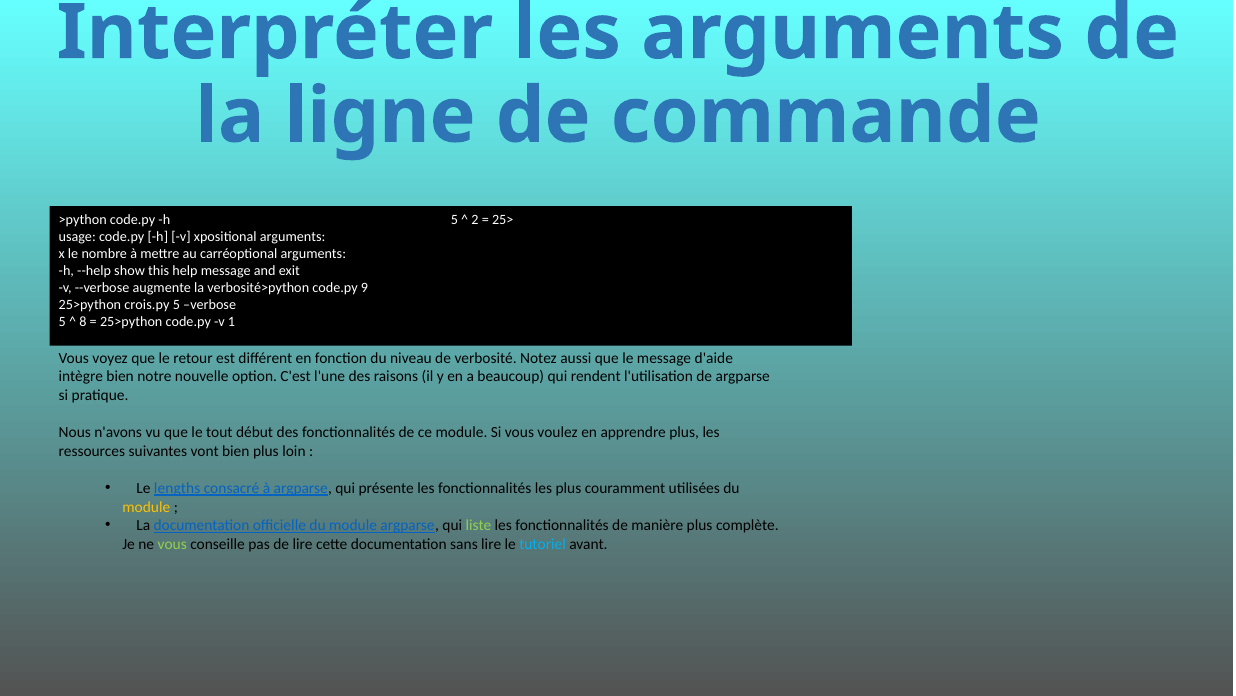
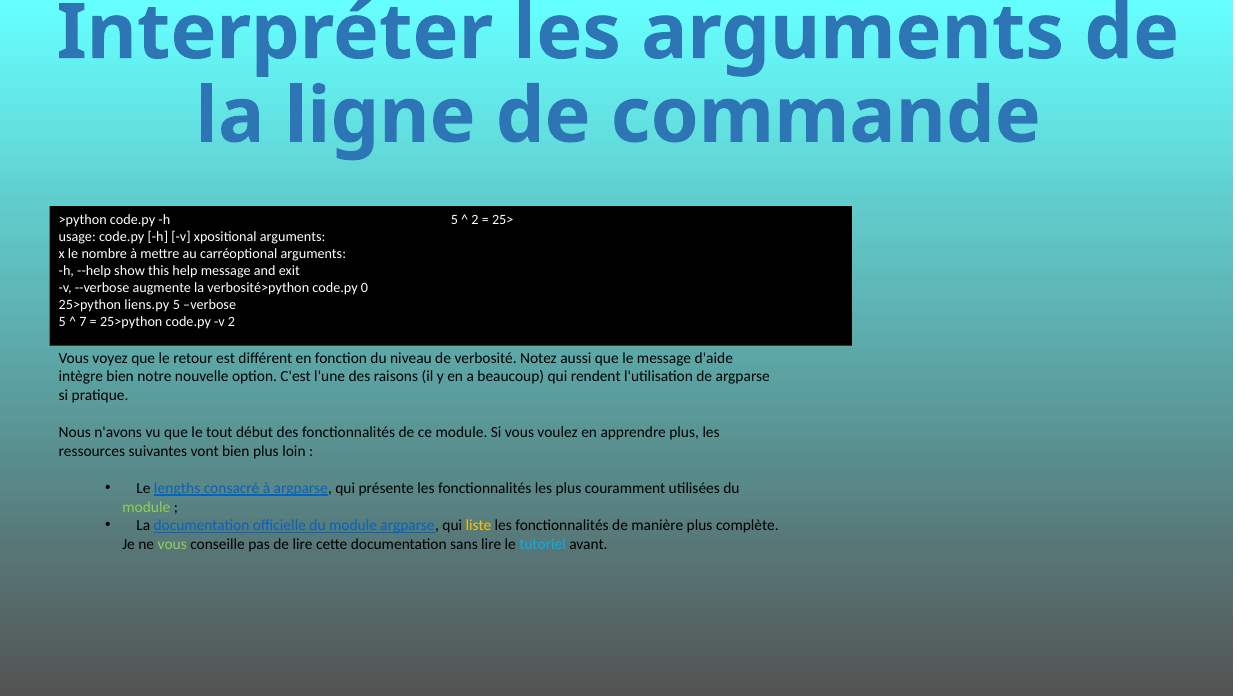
9: 9 -> 0 (364, 288)
crois.py: crois.py -> liens.py (147, 305)
8: 8 -> 7 (83, 322)
v 1: 1 -> 2 (232, 322)
module colour: yellow -> light green (146, 506)
liste colour: light green -> yellow (478, 525)
